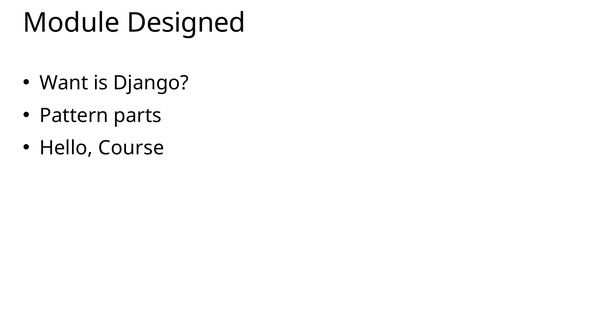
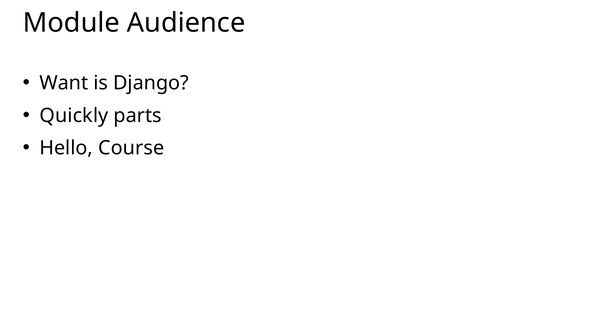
Designed: Designed -> Audience (186, 23)
Pattern: Pattern -> Quickly (74, 115)
